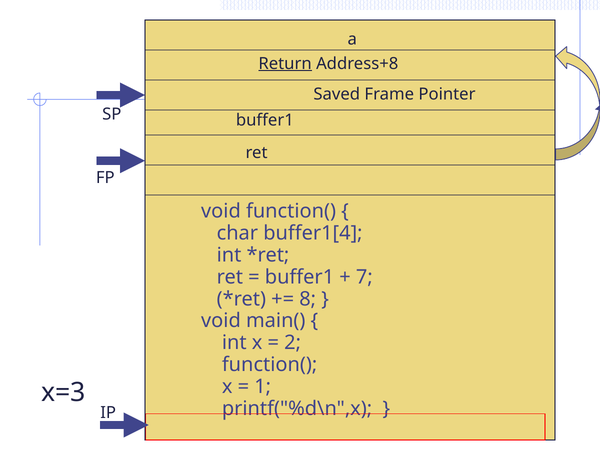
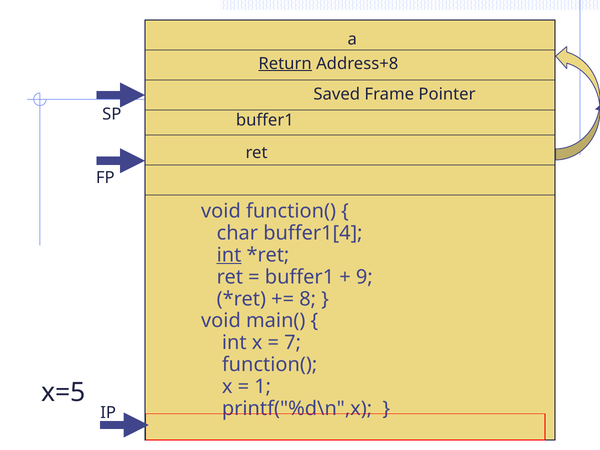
int underline: none -> present (229, 255)
7: 7 -> 9 (364, 277)
2: 2 -> 7 (293, 343)
x=3: x=3 -> x=5 (63, 392)
